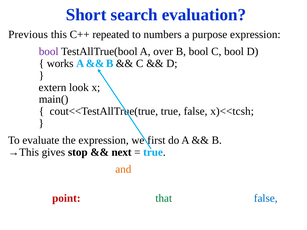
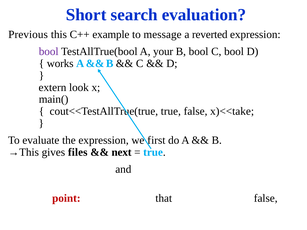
repeated: repeated -> example (111, 35)
numbers: numbers -> message (163, 35)
purpose: purpose -> reverted (210, 35)
over: over -> your (163, 52)
x)<<tcsh: x)<<tcsh -> x)<<take (232, 111)
stop: stop -> files (78, 152)
and colour: orange -> black (123, 169)
that colour: green -> black (164, 199)
false colour: blue -> black (266, 199)
